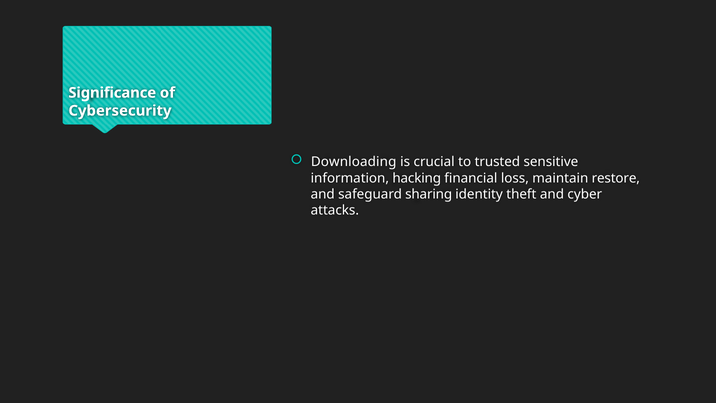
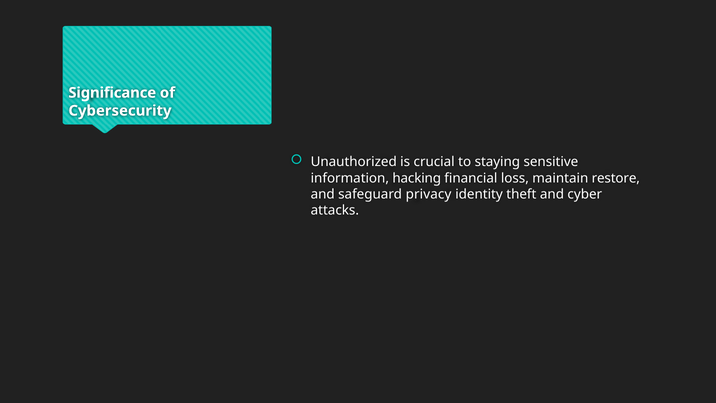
Downloading: Downloading -> Unauthorized (354, 162)
trusted: trusted -> staying (497, 162)
sharing: sharing -> privacy (429, 194)
